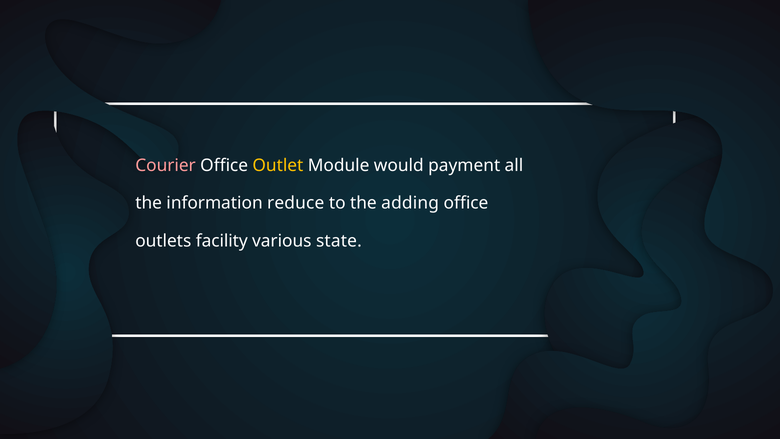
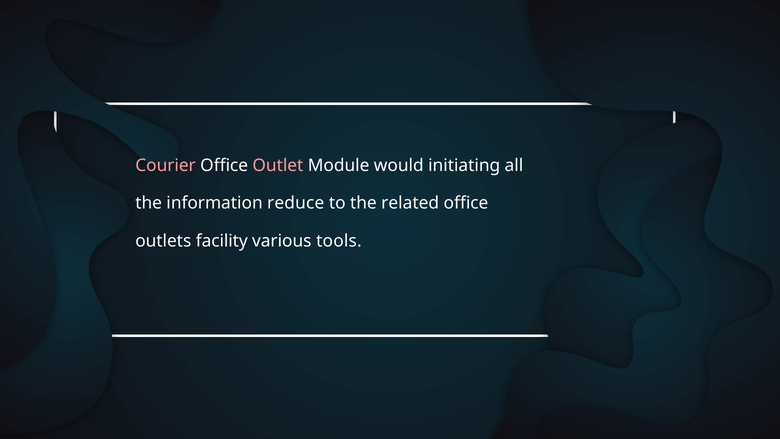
Outlet colour: yellow -> pink (278, 165)
payment: payment -> initiating (464, 165)
adding: adding -> related (410, 203)
state: state -> tools (339, 241)
